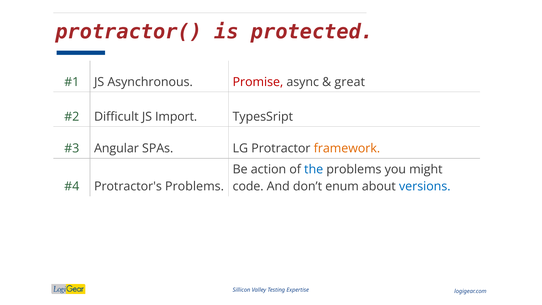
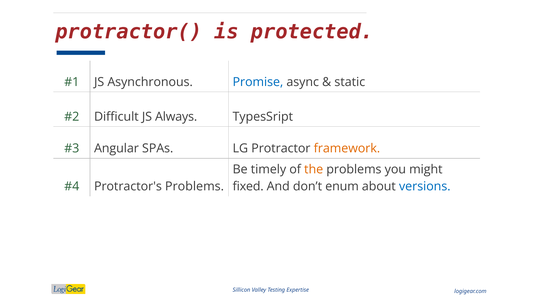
Promise colour: red -> blue (258, 82)
great: great -> static (350, 82)
Import: Import -> Always (176, 117)
action: action -> timely (268, 169)
the colour: blue -> orange (314, 169)
code: code -> fixed (248, 186)
